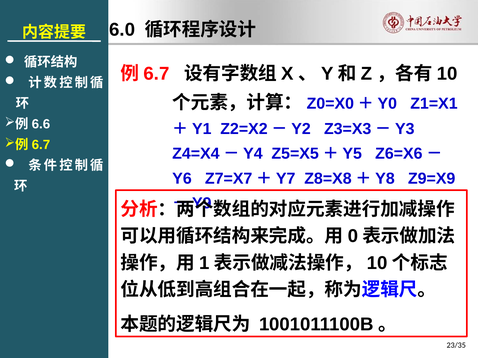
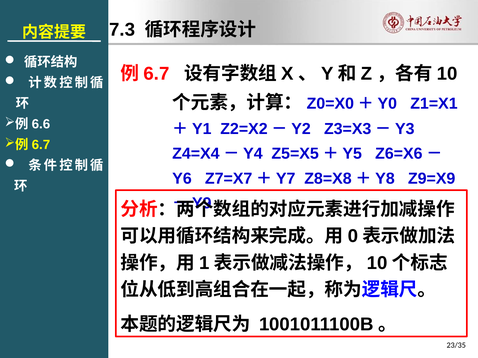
6.0: 6.0 -> 7.3 (122, 30)
